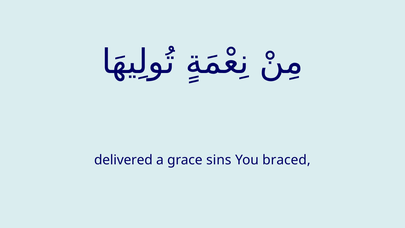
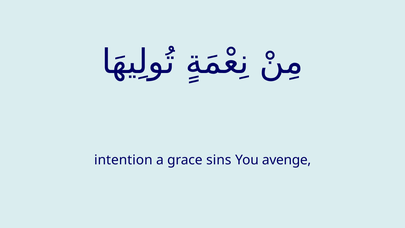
delivered: delivered -> intention (123, 160)
braced: braced -> avenge (287, 160)
